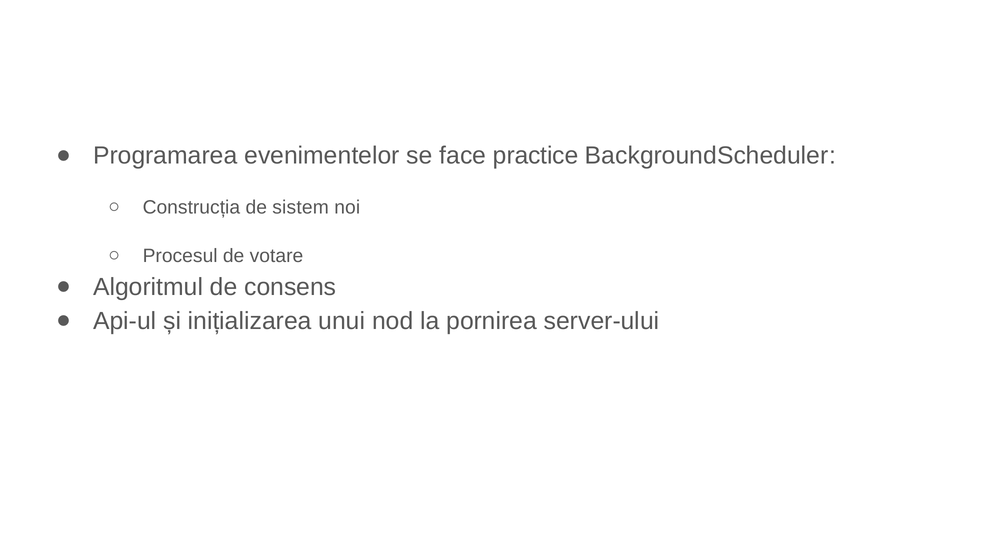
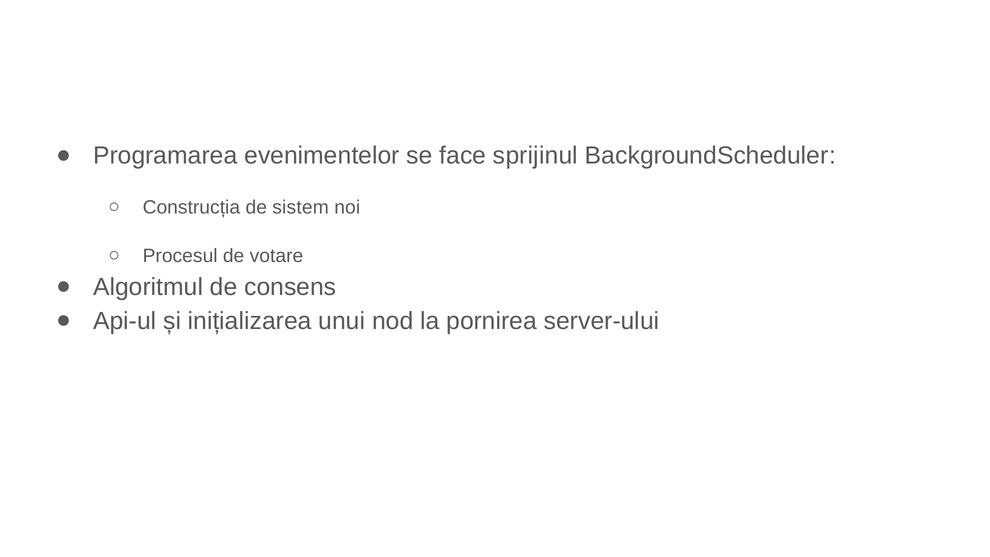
practice: practice -> sprijinul (535, 156)
